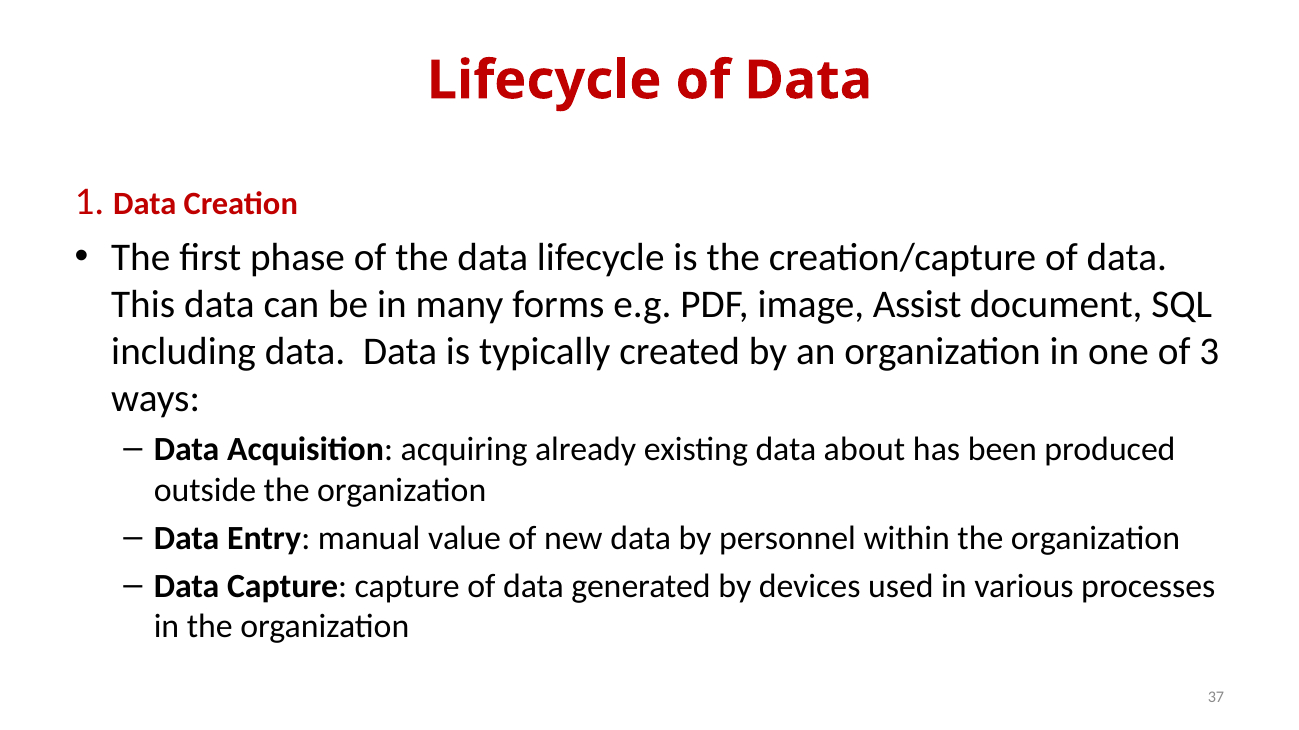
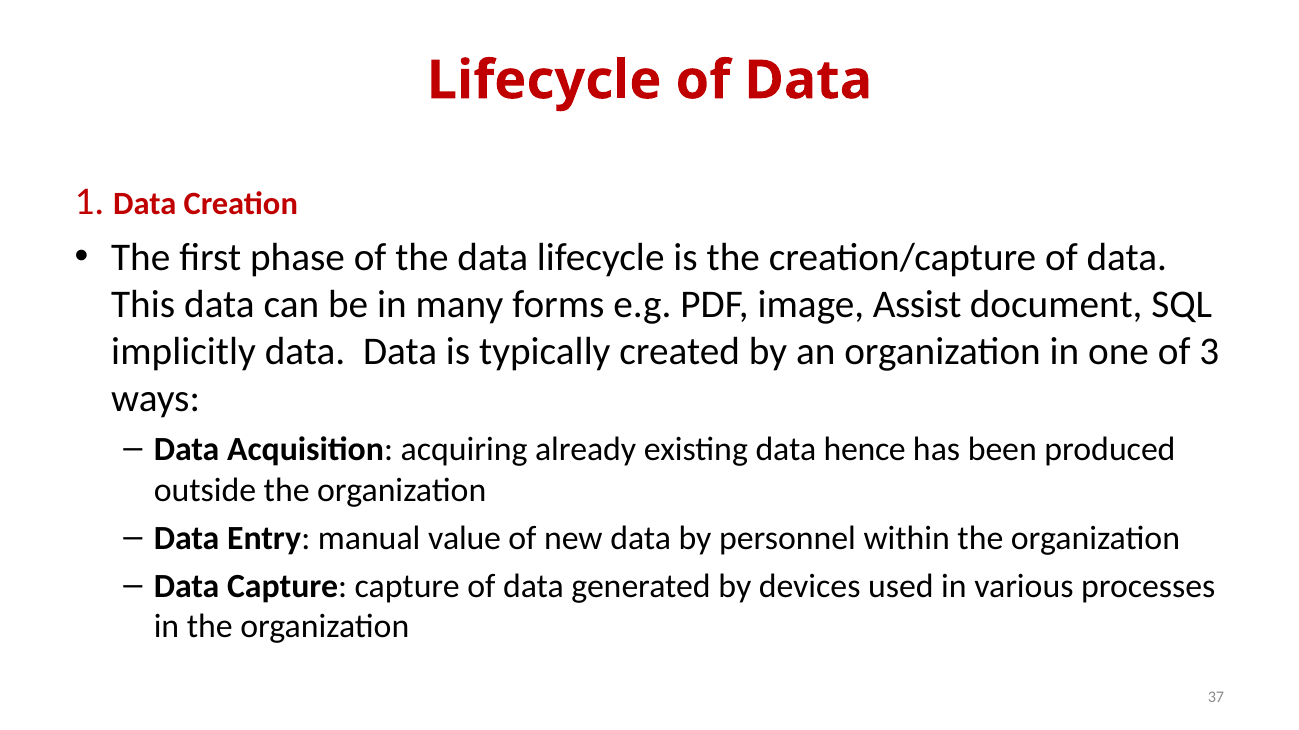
including: including -> implicitly (184, 352)
about: about -> hence (865, 450)
